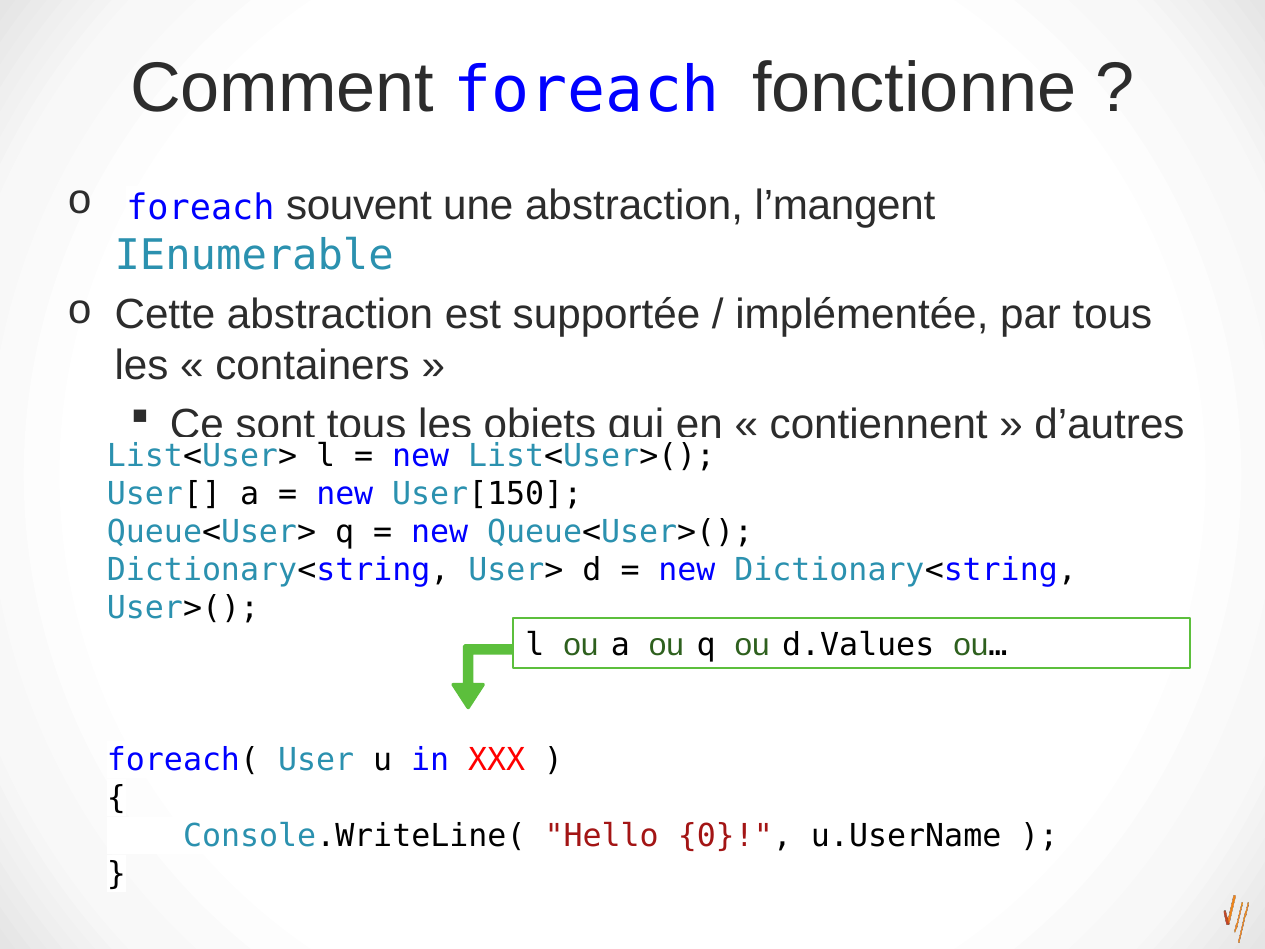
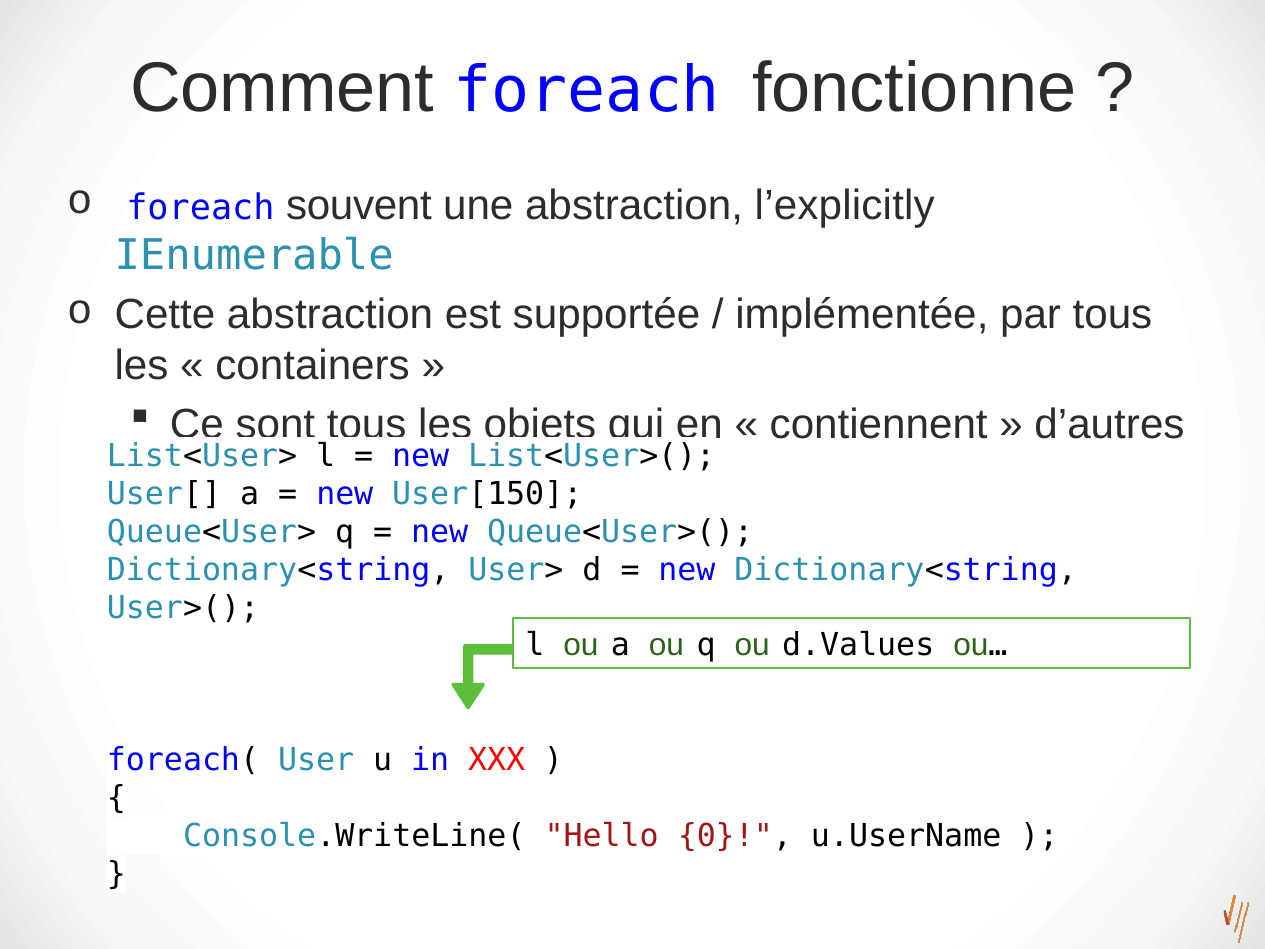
l’mangent: l’mangent -> l’explicitly (845, 205)
